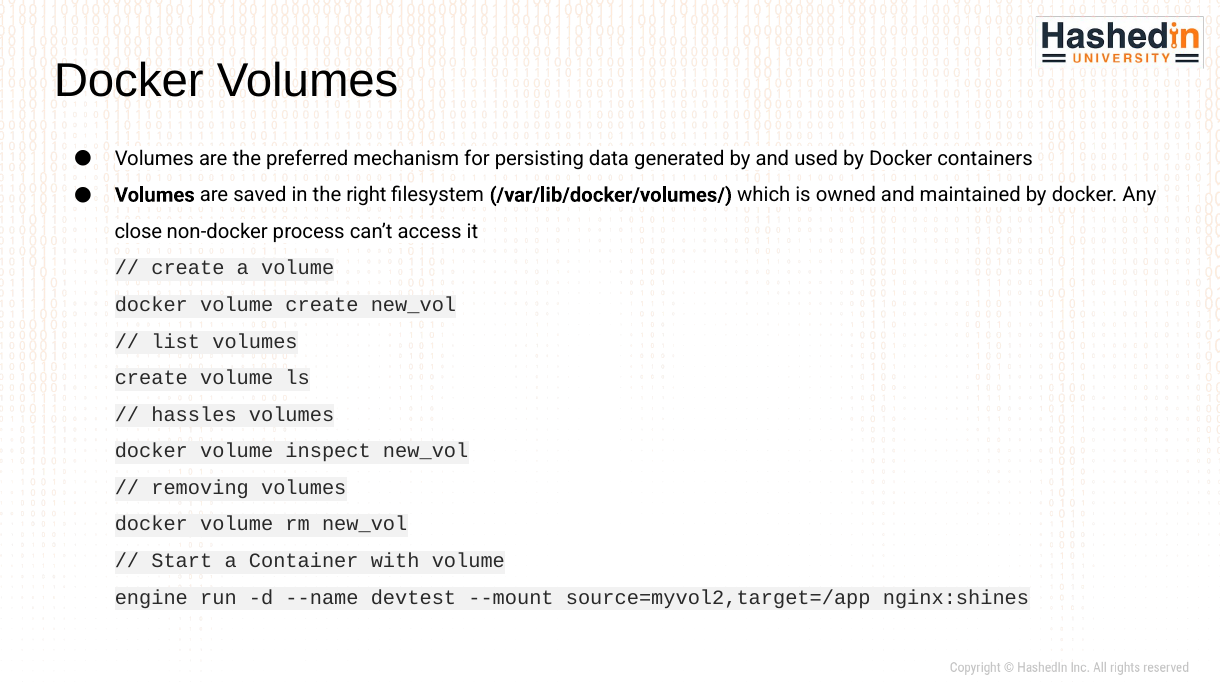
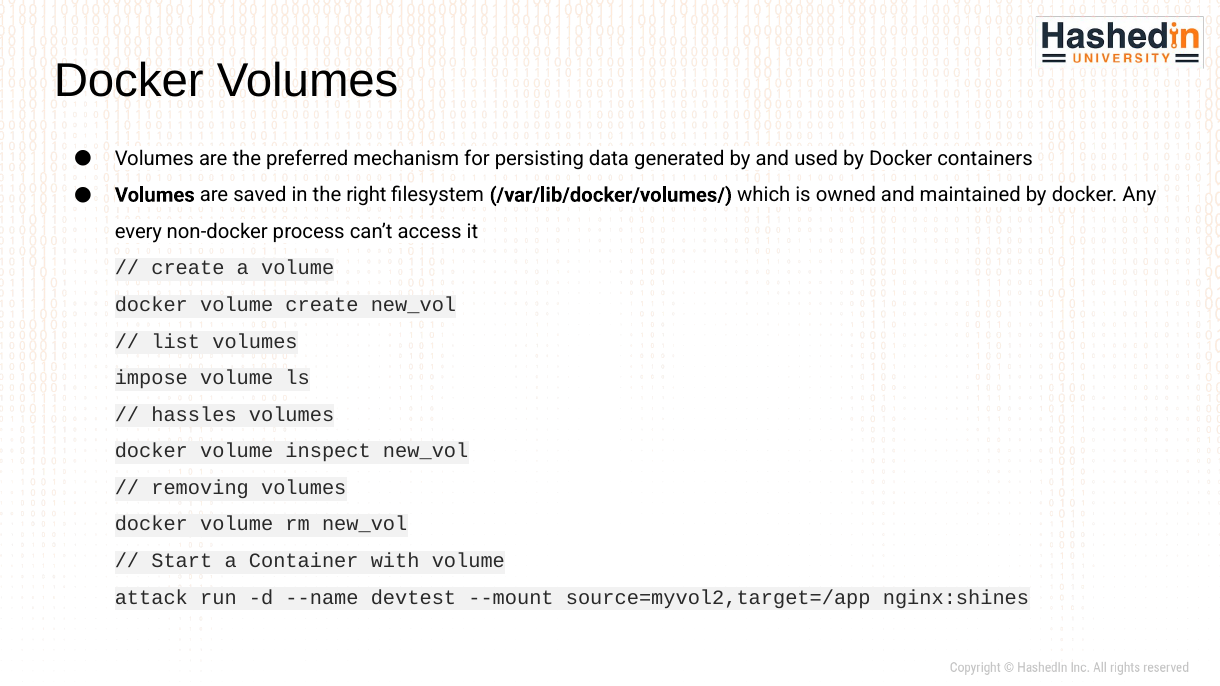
close: close -> every (138, 232)
create: create -> impose (151, 378)
engine: engine -> attack (151, 598)
